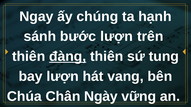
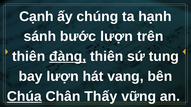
Ngay: Ngay -> Cạnh (36, 17)
Chúa underline: none -> present (24, 97)
Ngày: Ngày -> Thấy (101, 97)
